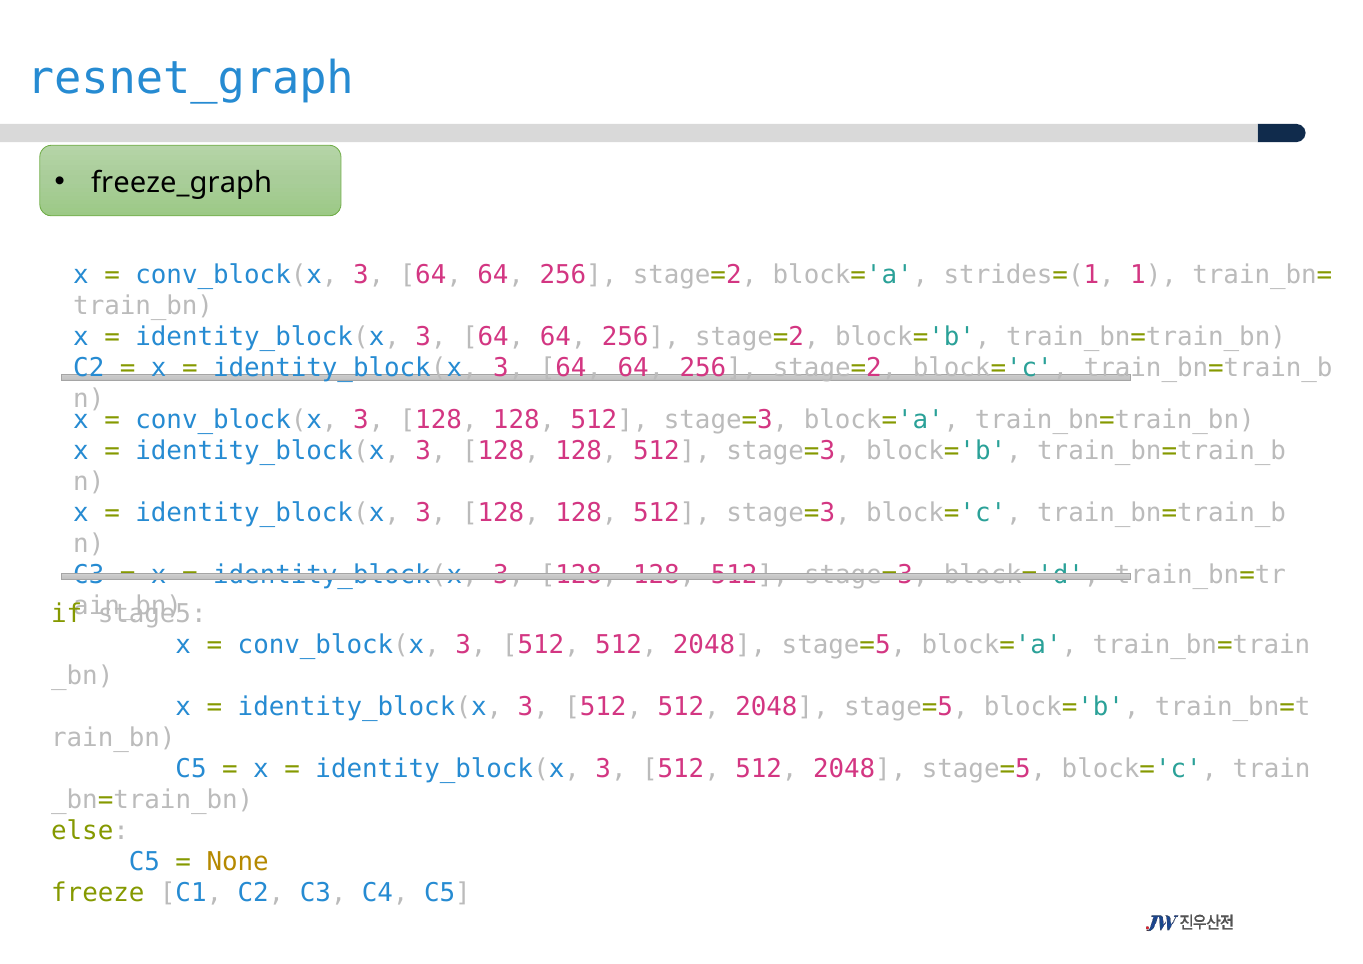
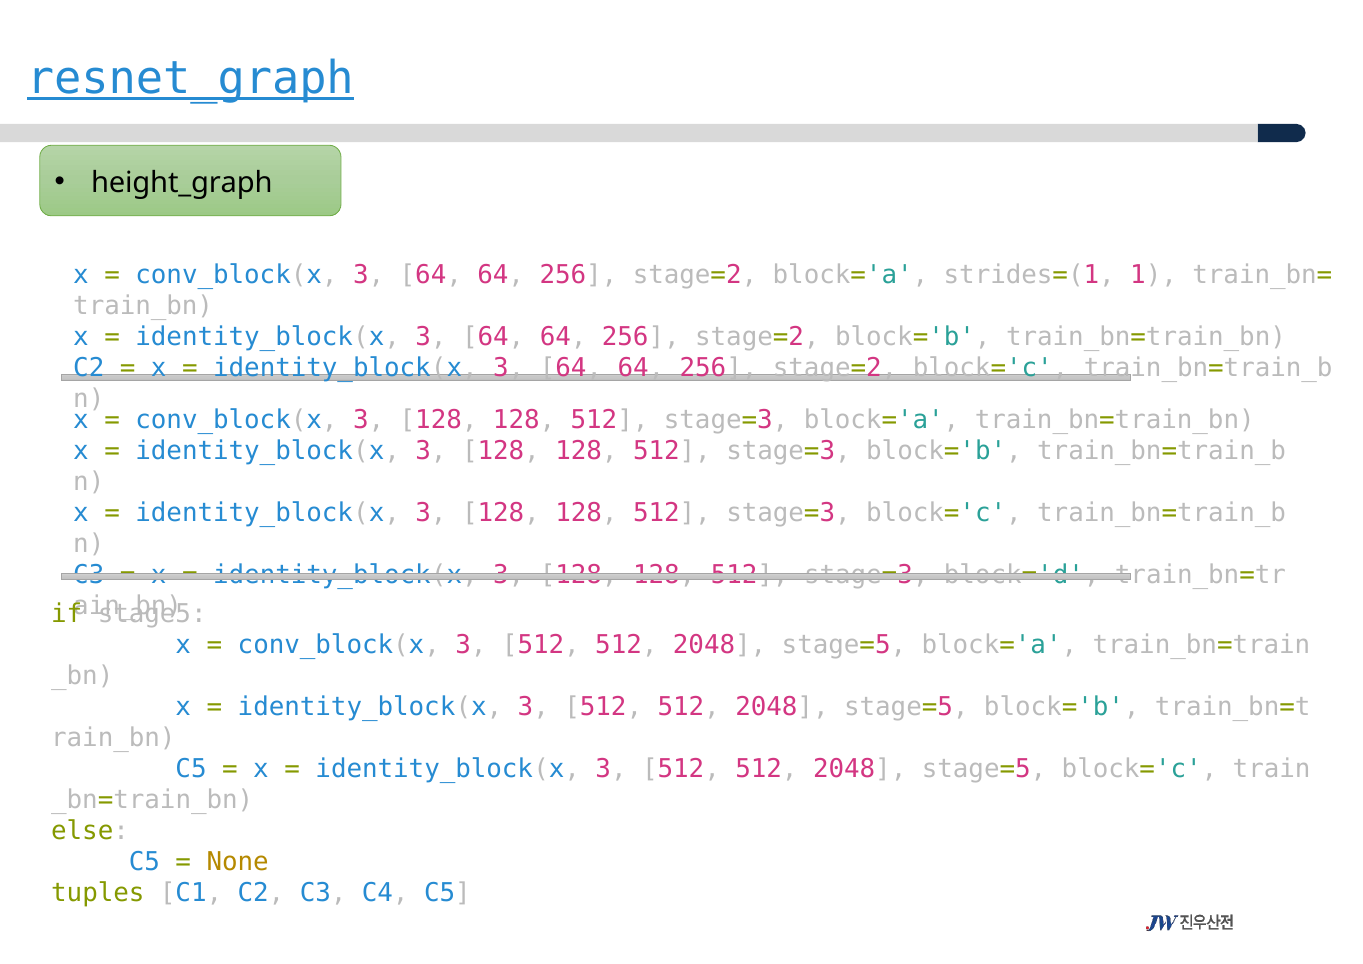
resnet_graph underline: none -> present (190, 79)
freeze_graph: freeze_graph -> height_graph (182, 182)
freeze: freeze -> tuples (98, 893)
